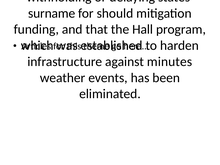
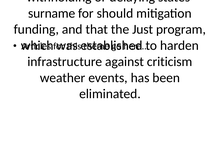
Hall: Hall -> Just (143, 29)
minutes: minutes -> criticism (170, 62)
